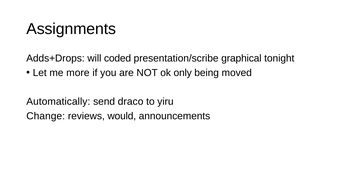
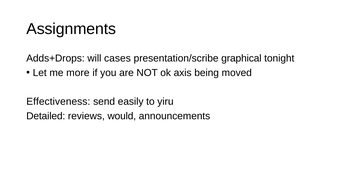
coded: coded -> cases (117, 58)
only: only -> axis (183, 73)
Automatically: Automatically -> Effectiveness (58, 102)
draco: draco -> easily (131, 102)
Change: Change -> Detailed (46, 116)
